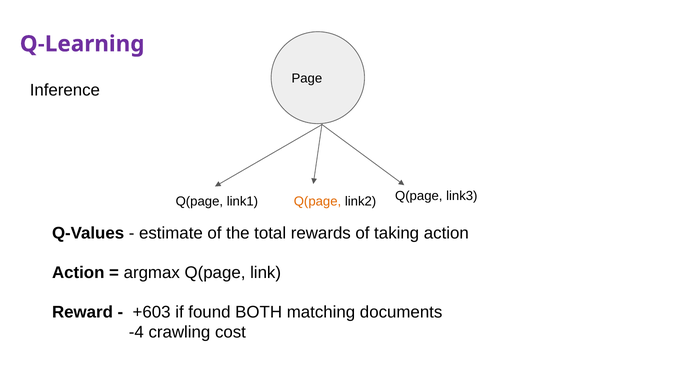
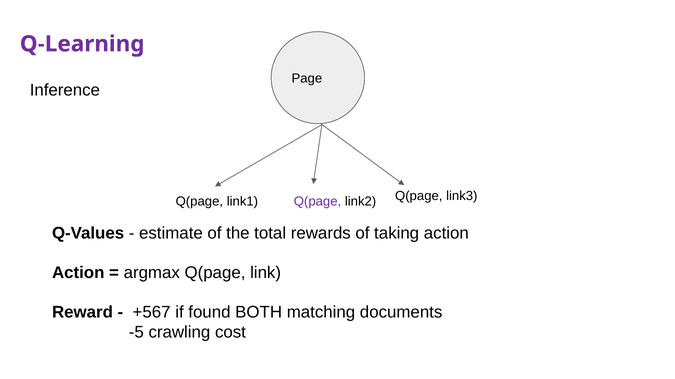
Q(page colour: orange -> purple (318, 202)
+603: +603 -> +567 (152, 313)
-4: -4 -> -5 (136, 333)
